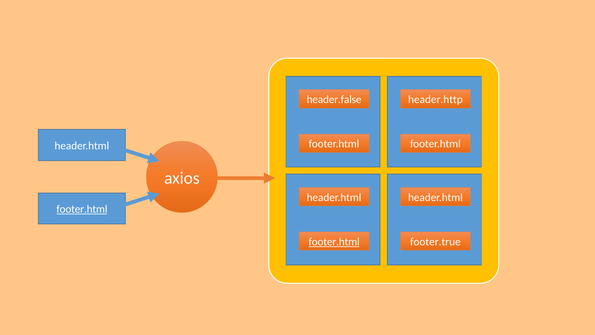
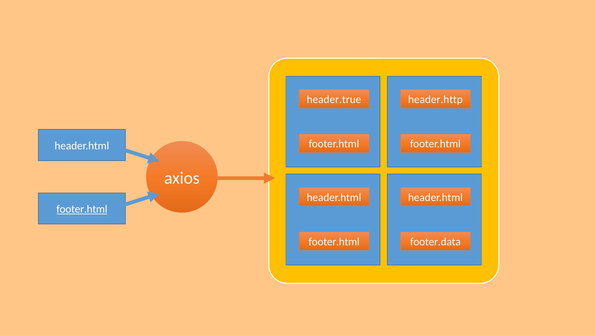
header.false: header.false -> header.true (334, 99)
footer.html underline: present -> none (334, 242)
footer.true: footer.true -> footer.data (435, 242)
